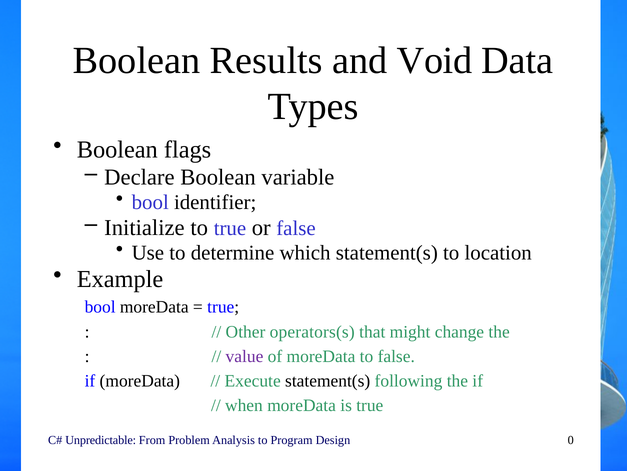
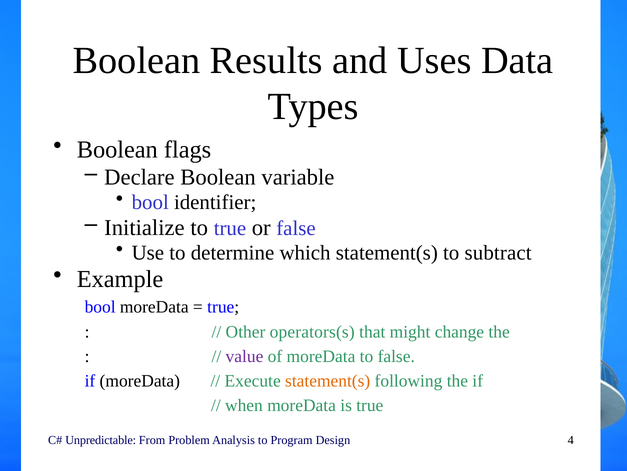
Void: Void -> Uses (434, 61)
location: location -> subtract (498, 252)
statement(s colour: black -> orange (328, 380)
0: 0 -> 4 (571, 440)
